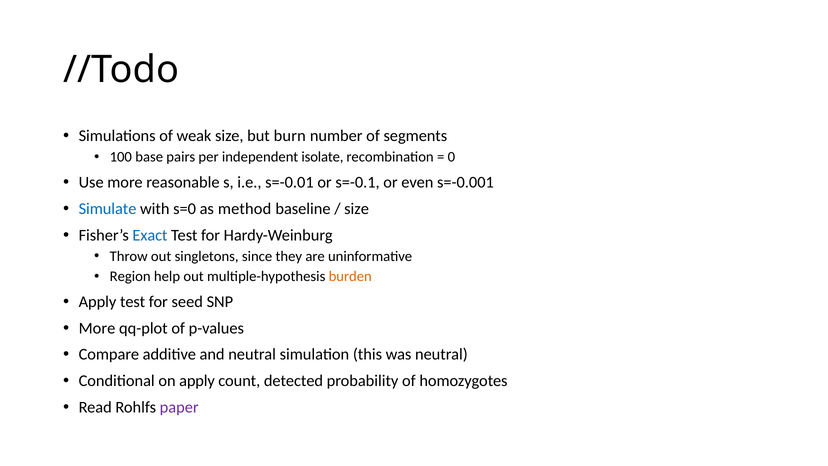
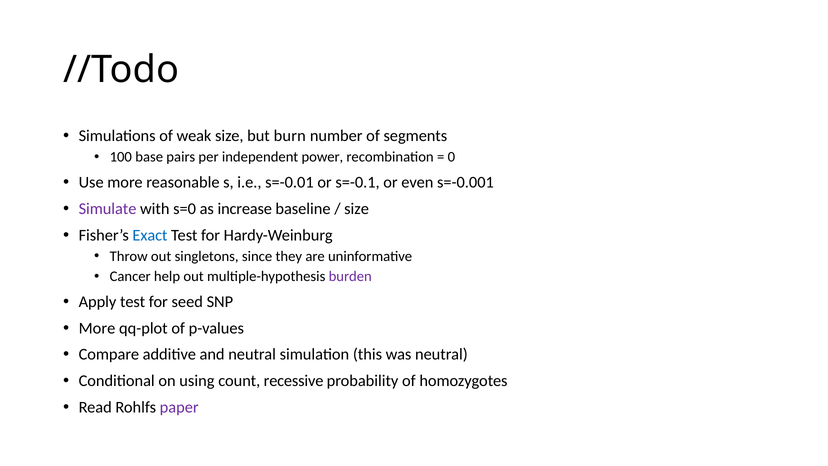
isolate: isolate -> power (322, 157)
Simulate colour: blue -> purple (108, 209)
method: method -> increase (245, 209)
Region: Region -> Cancer (130, 276)
burden colour: orange -> purple (350, 276)
on apply: apply -> using (197, 381)
detected: detected -> recessive (294, 381)
